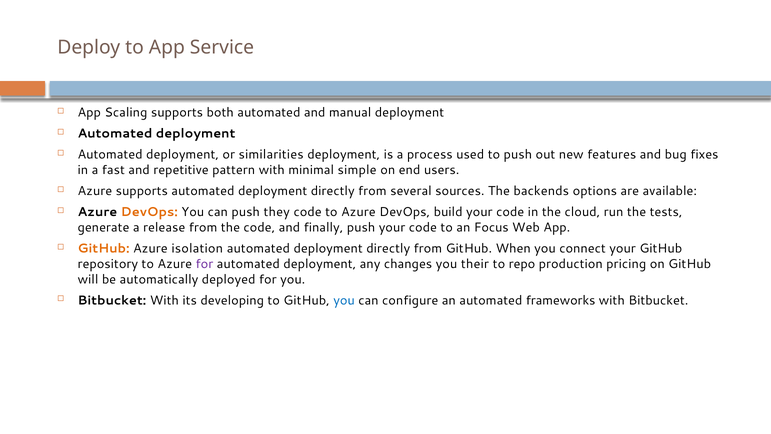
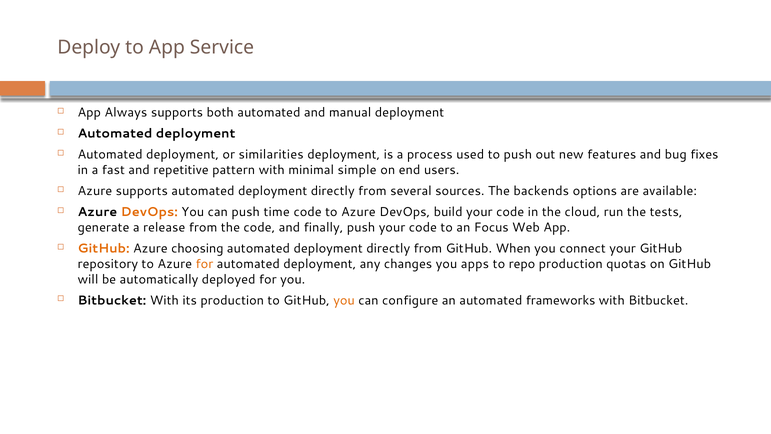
Scaling: Scaling -> Always (126, 113)
they: they -> time (277, 212)
isolation: isolation -> choosing (197, 248)
for colour: purple -> orange (204, 264)
their: their -> apps (475, 264)
pricing: pricing -> quotas (626, 264)
its developing: developing -> production (232, 300)
you colour: blue -> orange (344, 300)
